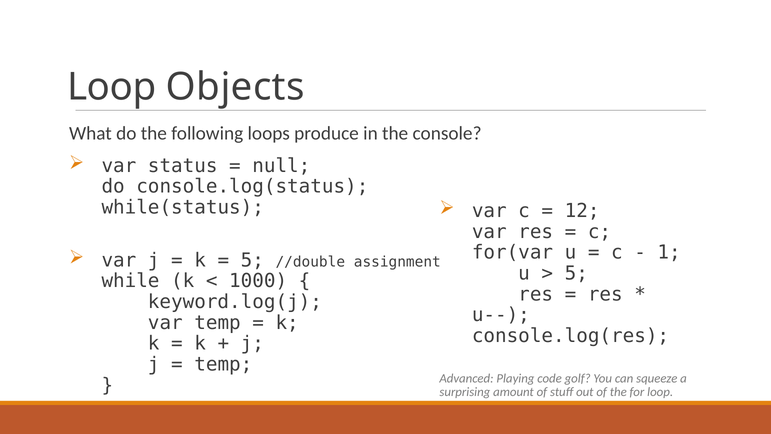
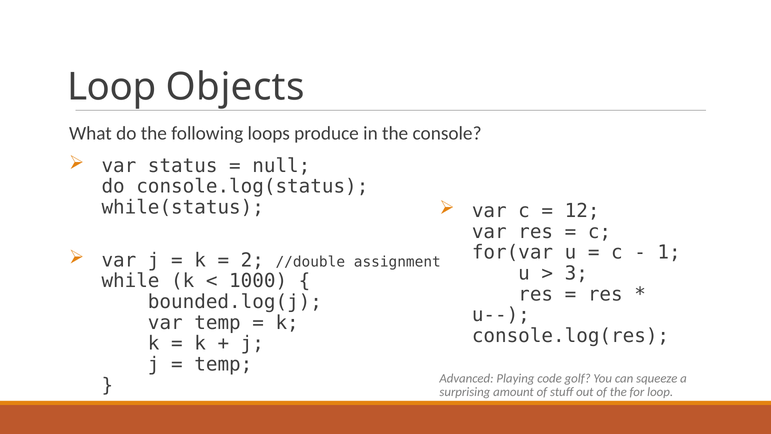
5: 5 -> 2 (252, 260)
5: 5 -> 3 (576, 273)
keyword.log(j: keyword.log(j -> bounded.log(j (235, 302)
